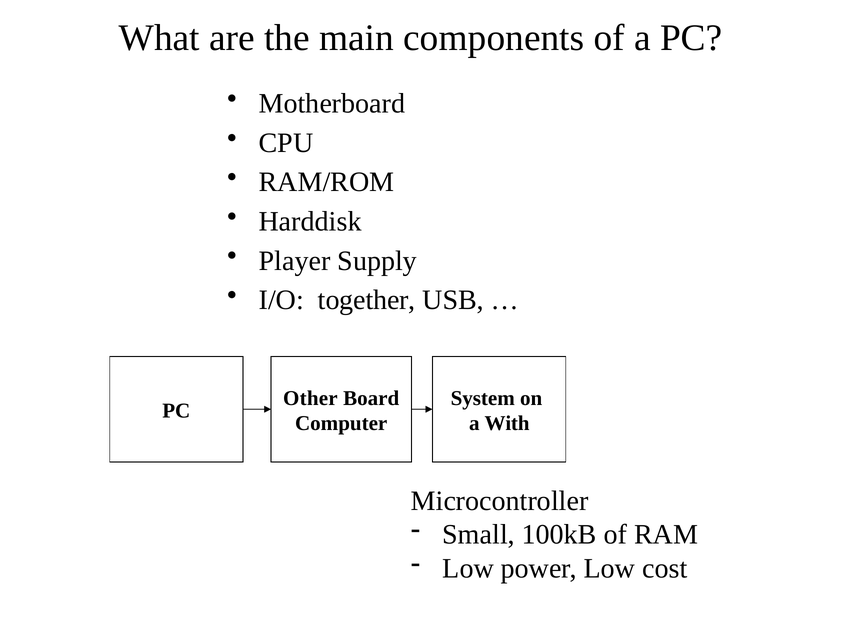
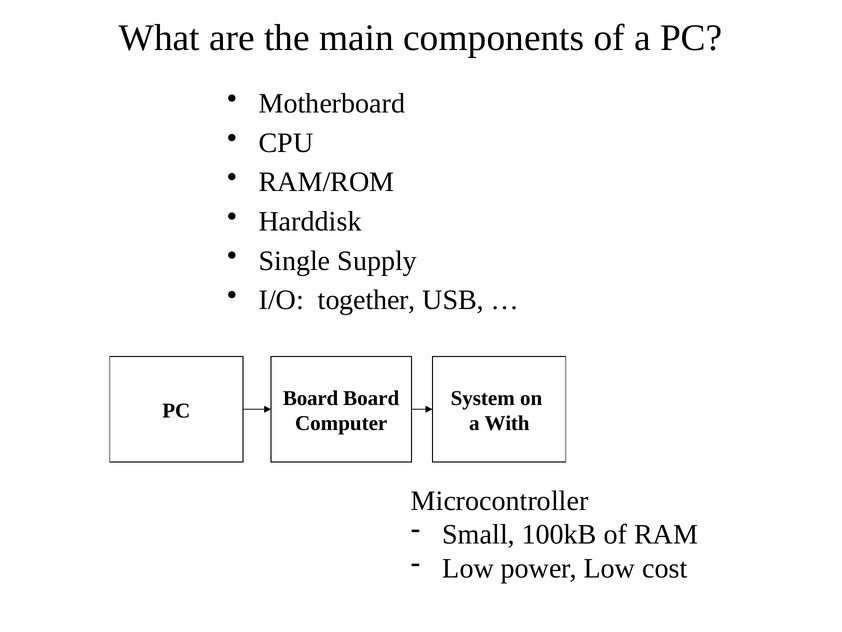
Player: Player -> Single (295, 261)
Other: Other -> Board (311, 398)
